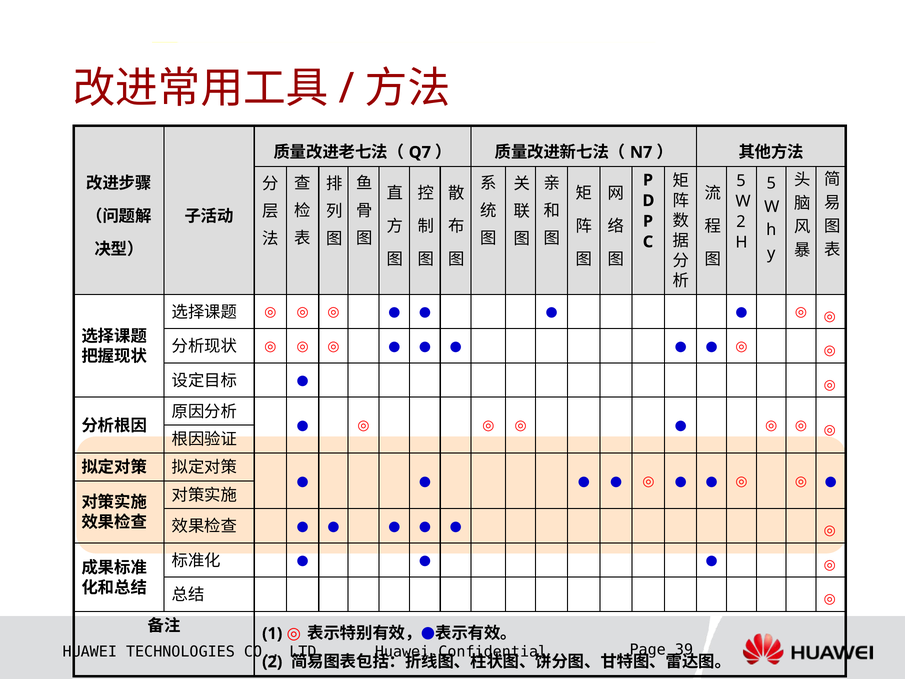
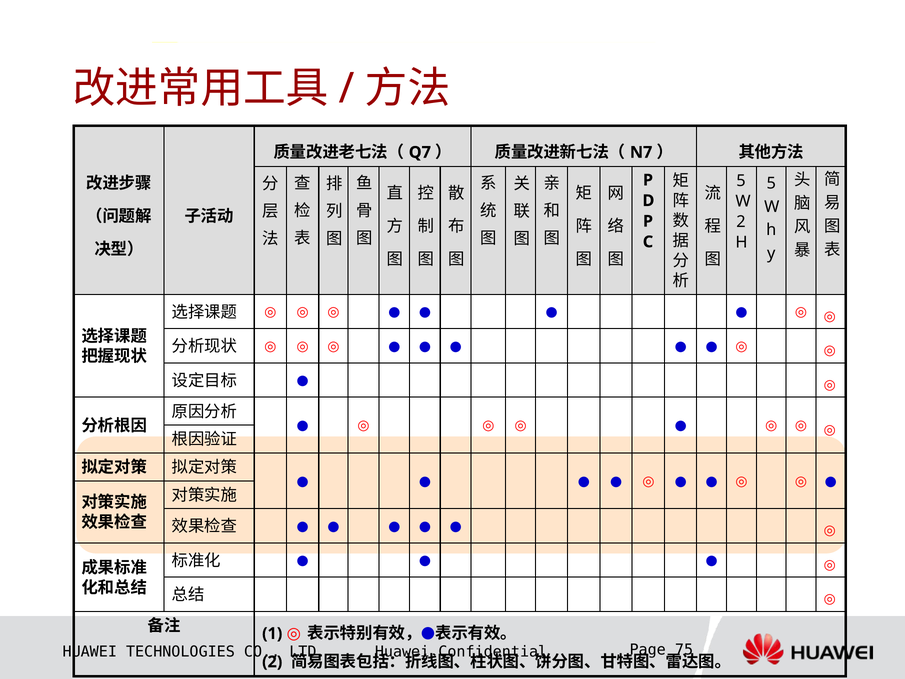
39: 39 -> 75 (684, 650)
